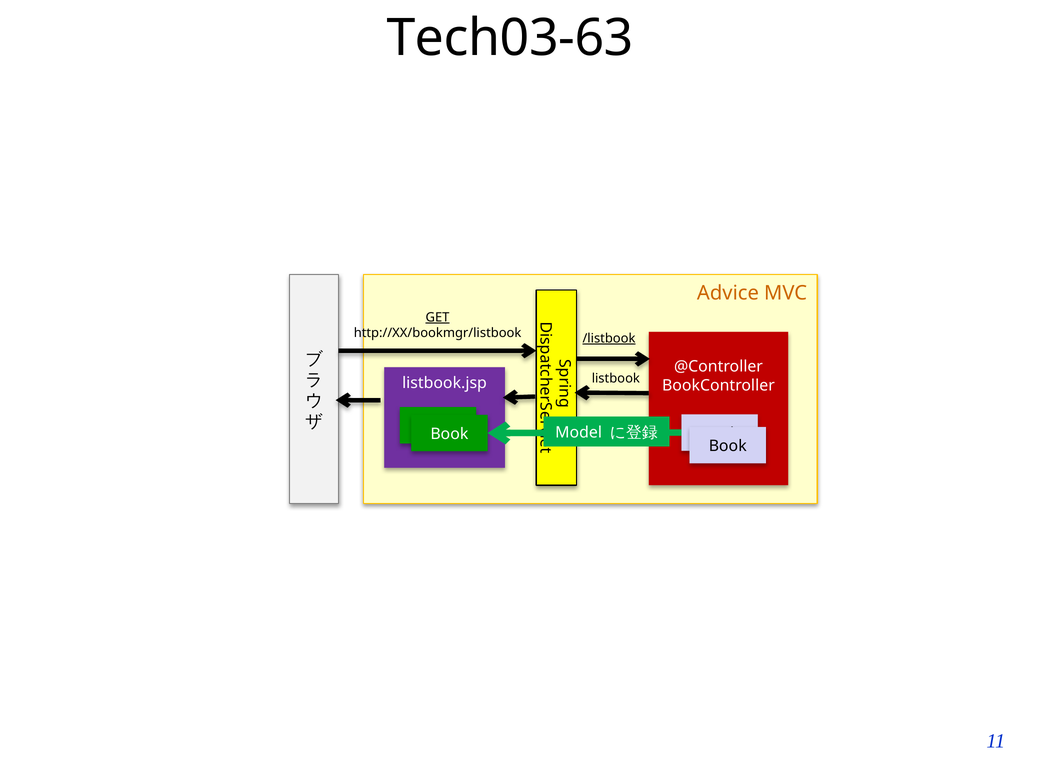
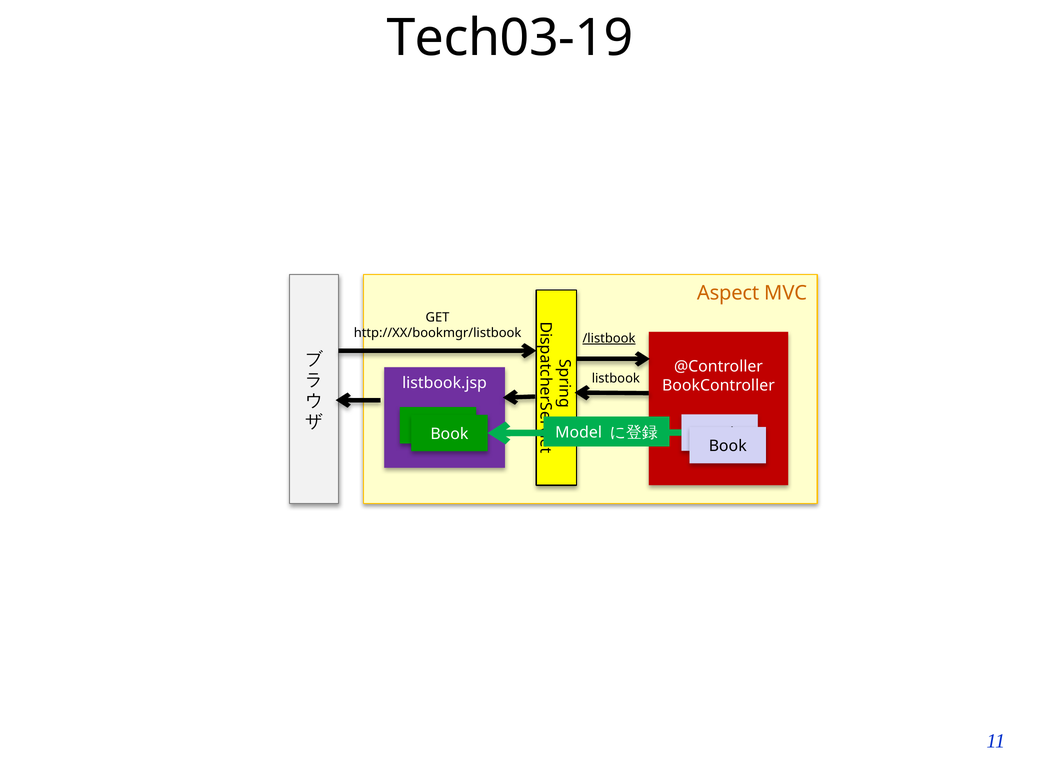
Tech03-63: Tech03-63 -> Tech03-19 (510, 38)
Advice: Advice -> Aspect (728, 293)
GET underline: present -> none (438, 317)
